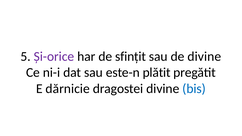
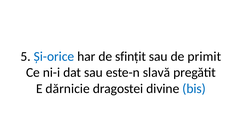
Și-orice colour: purple -> blue (54, 56)
de divine: divine -> primit (204, 56)
plătit: plătit -> slavă (157, 73)
